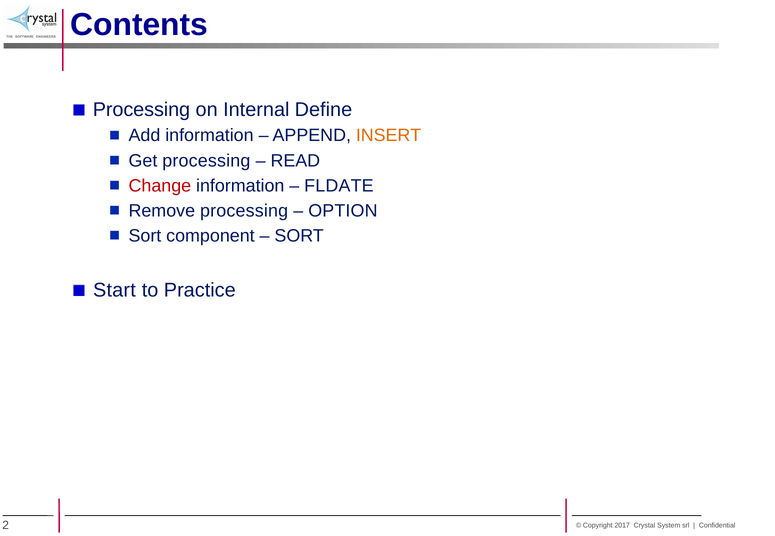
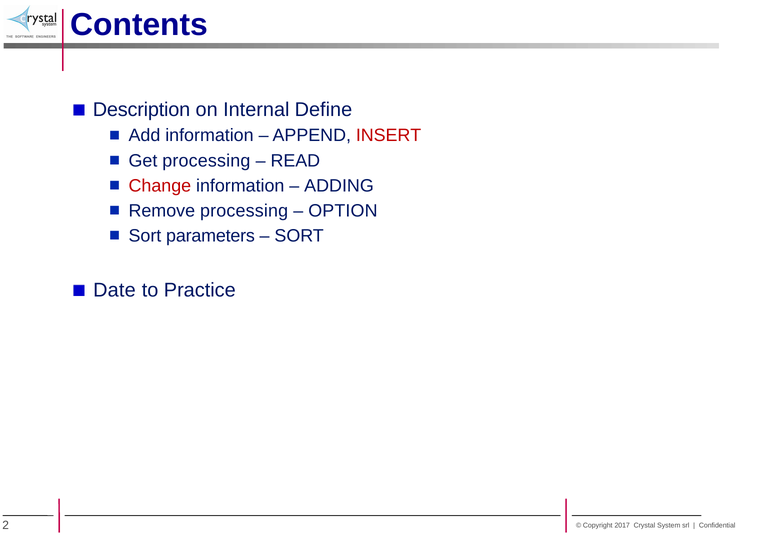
Processing: Processing -> Description (142, 110)
INSERT colour: orange -> red (389, 136)
FLDATE: FLDATE -> ADDING (339, 186)
component: component -> parameters (211, 236)
Start: Start -> Date (114, 290)
